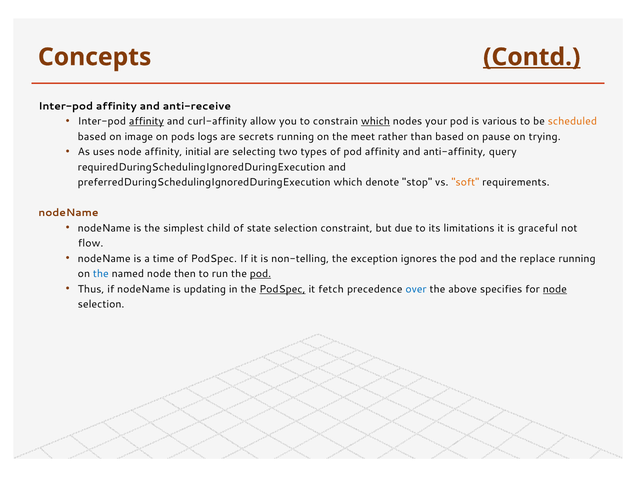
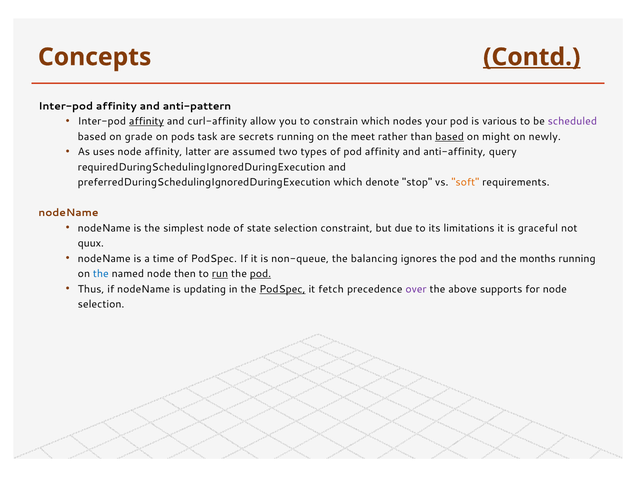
anti-receive: anti-receive -> anti-pattern (197, 106)
which underline: present -> none (376, 121)
scheduled colour: orange -> purple (572, 121)
image: image -> grade (139, 137)
logs: logs -> task (208, 137)
based underline: none -> present (450, 137)
pause: pause -> might (496, 137)
trying: trying -> newly (545, 137)
initial: initial -> latter (198, 152)
selecting: selecting -> assumed (254, 152)
simplest child: child -> node (219, 228)
flow: flow -> quux (91, 243)
non-telling: non-telling -> non-queue (300, 259)
exception: exception -> balancing (374, 259)
replace: replace -> months (538, 259)
run underline: none -> present (220, 274)
over colour: blue -> purple (416, 289)
specifies: specifies -> supports (501, 289)
node underline: present -> none (555, 289)
